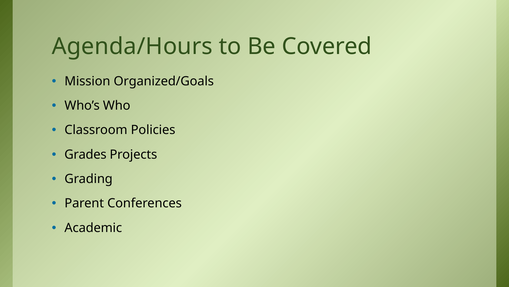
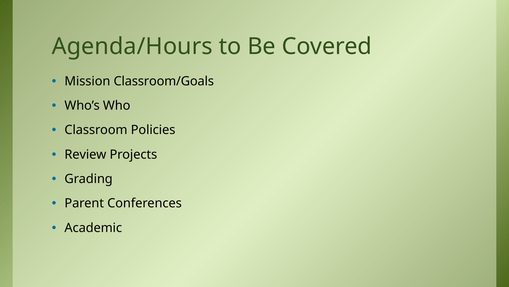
Organized/Goals: Organized/Goals -> Classroom/Goals (164, 81)
Grades: Grades -> Review (85, 154)
